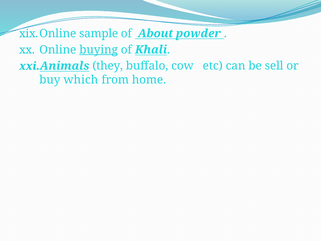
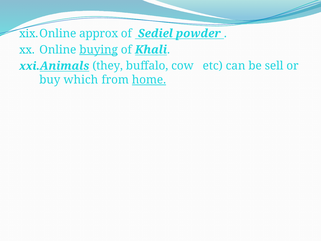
sample: sample -> approx (99, 33)
About: About -> Sediel (155, 33)
home underline: none -> present (149, 80)
